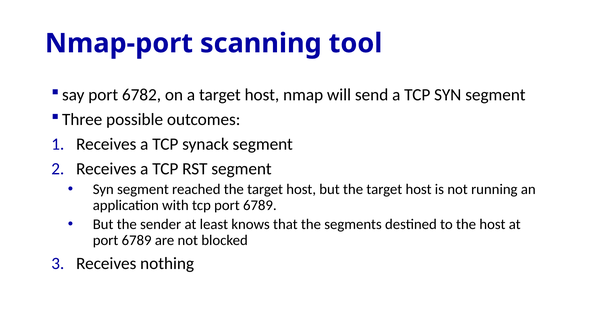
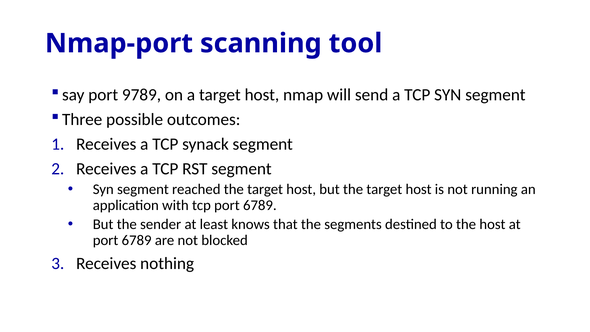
6782: 6782 -> 9789 (142, 95)
